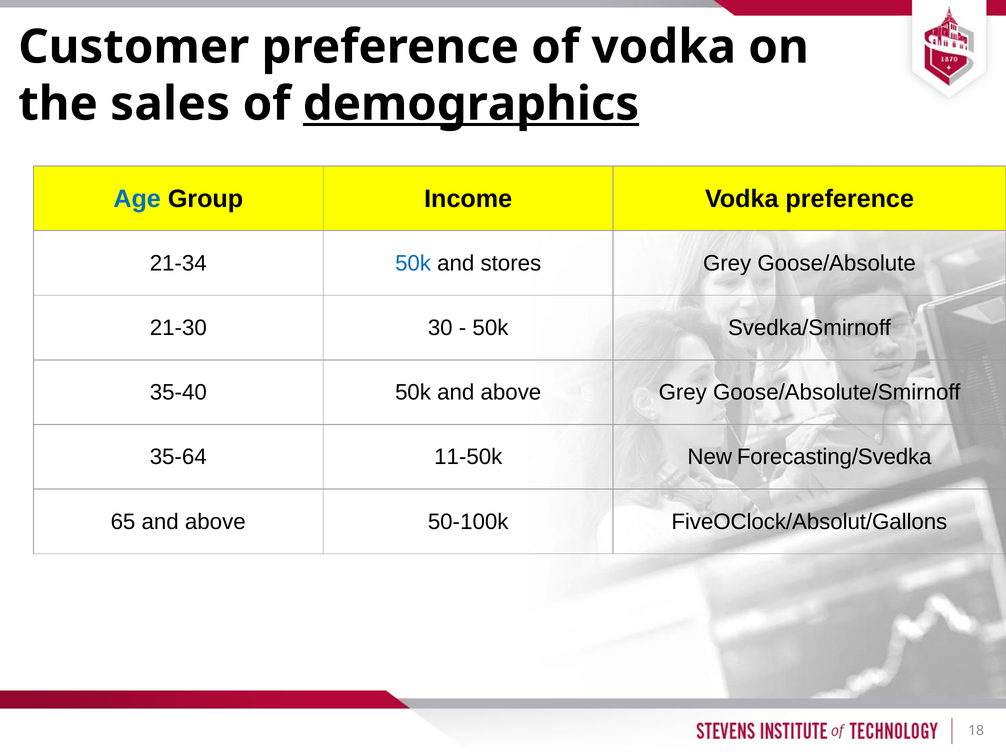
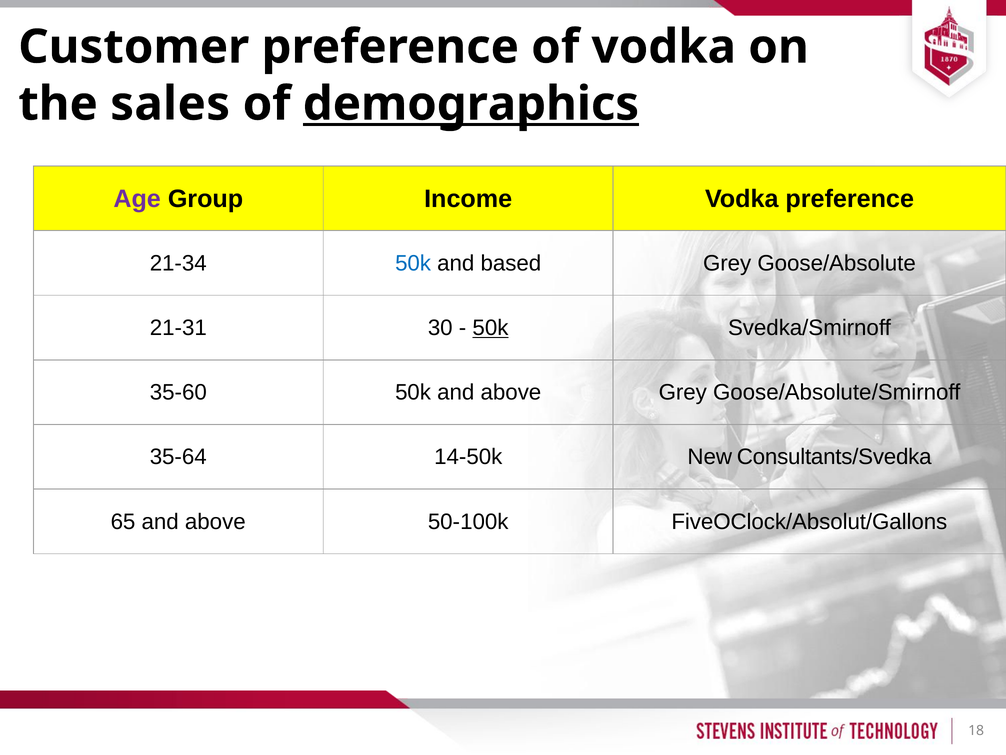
Age colour: blue -> purple (137, 199)
stores: stores -> based (511, 263)
21-30: 21-30 -> 21-31 (178, 328)
50k underline: none -> present (490, 328)
35-40: 35-40 -> 35-60 (178, 392)
11-50k: 11-50k -> 14-50k (468, 457)
Forecasting/Svedka: Forecasting/Svedka -> Consultants/Svedka (834, 457)
